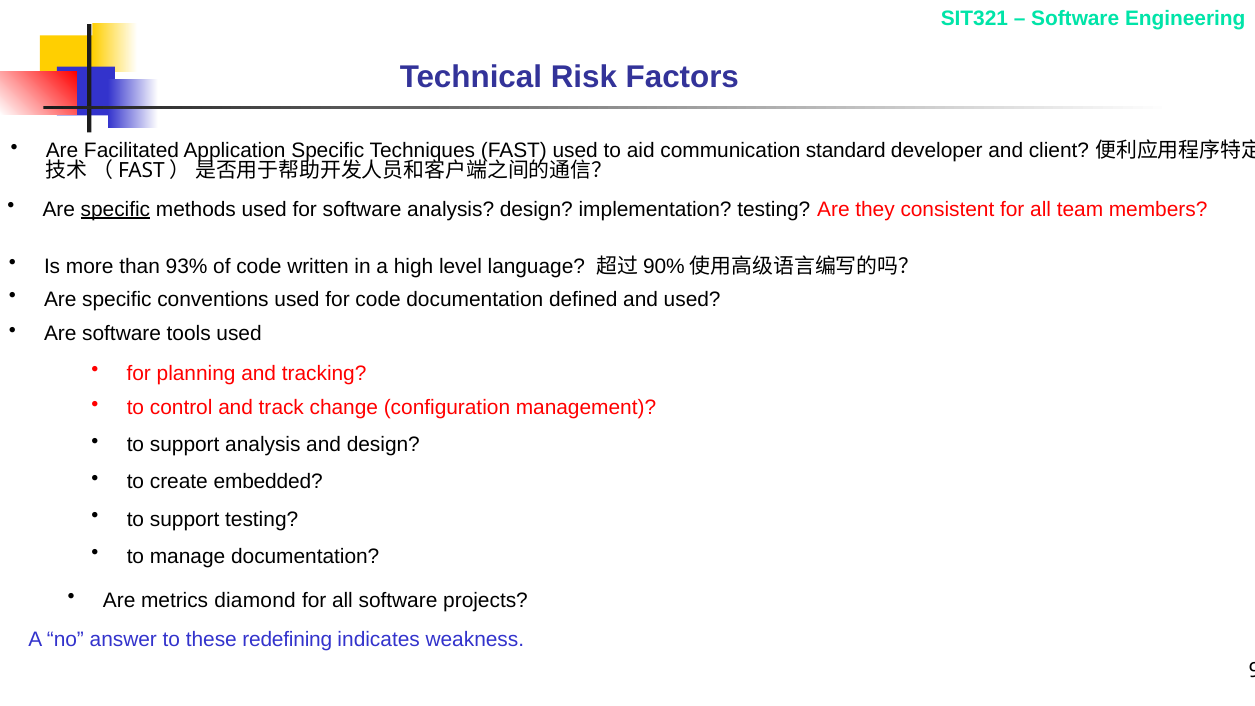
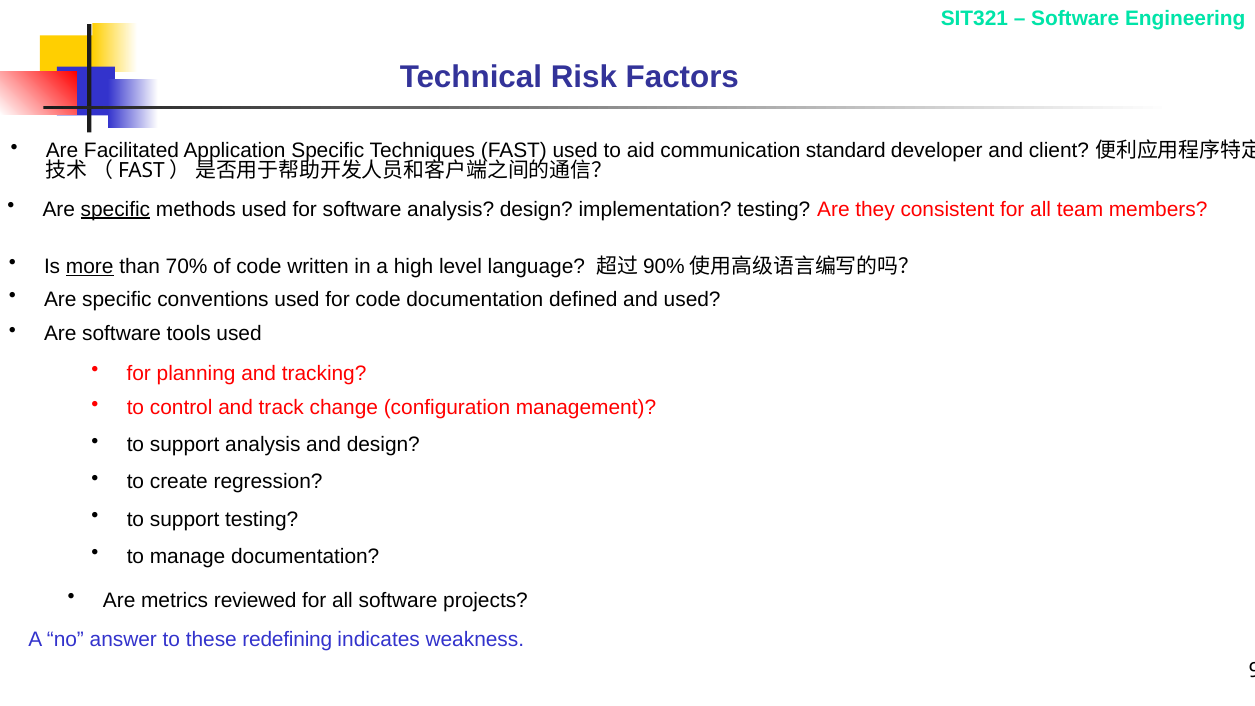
more underline: none -> present (90, 266)
93%: 93% -> 70% (187, 266)
embedded: embedded -> regression (268, 482)
diamond: diamond -> reviewed (255, 601)
